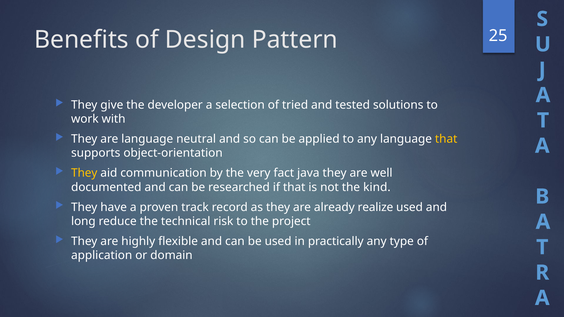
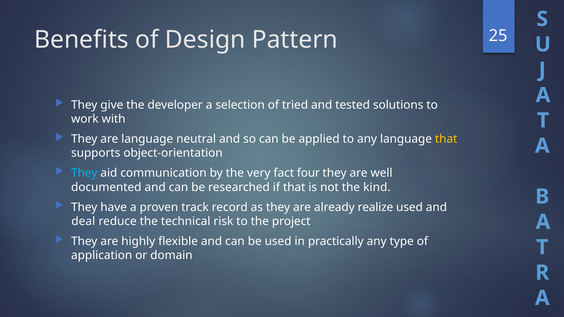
They colour: yellow -> light blue (84, 173)
java: java -> four (308, 173)
long: long -> deal (83, 221)
